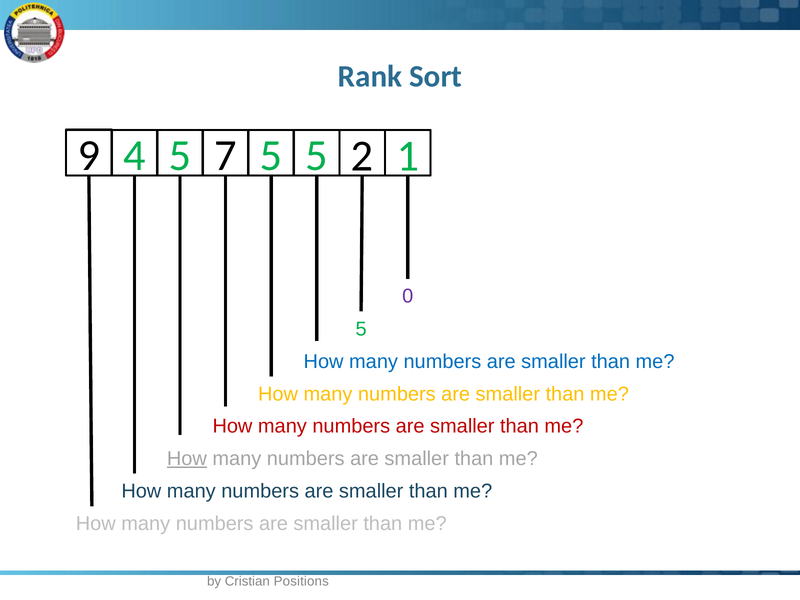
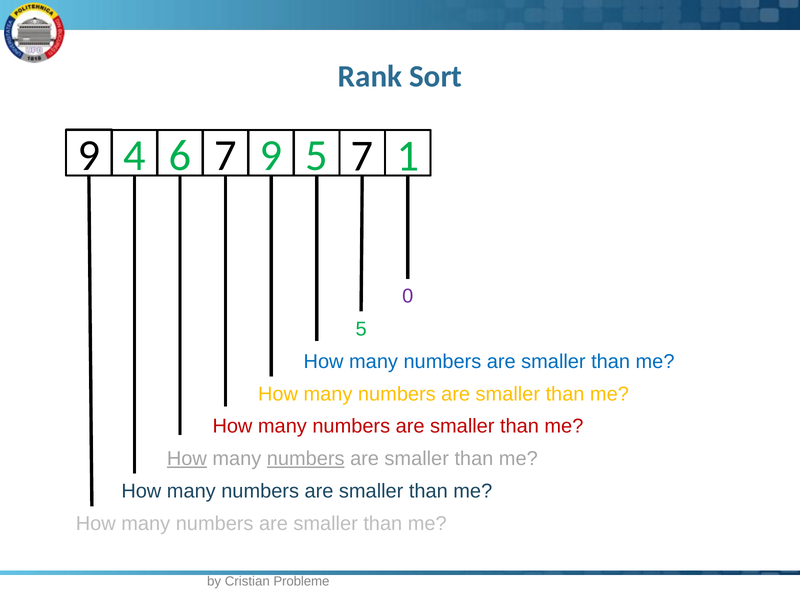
4 5: 5 -> 6 (180, 156)
7 5: 5 -> 9 (271, 156)
5 2: 2 -> 7 (362, 156)
numbers underline: none -> present (306, 459)
Positions: Positions -> Probleme (301, 581)
